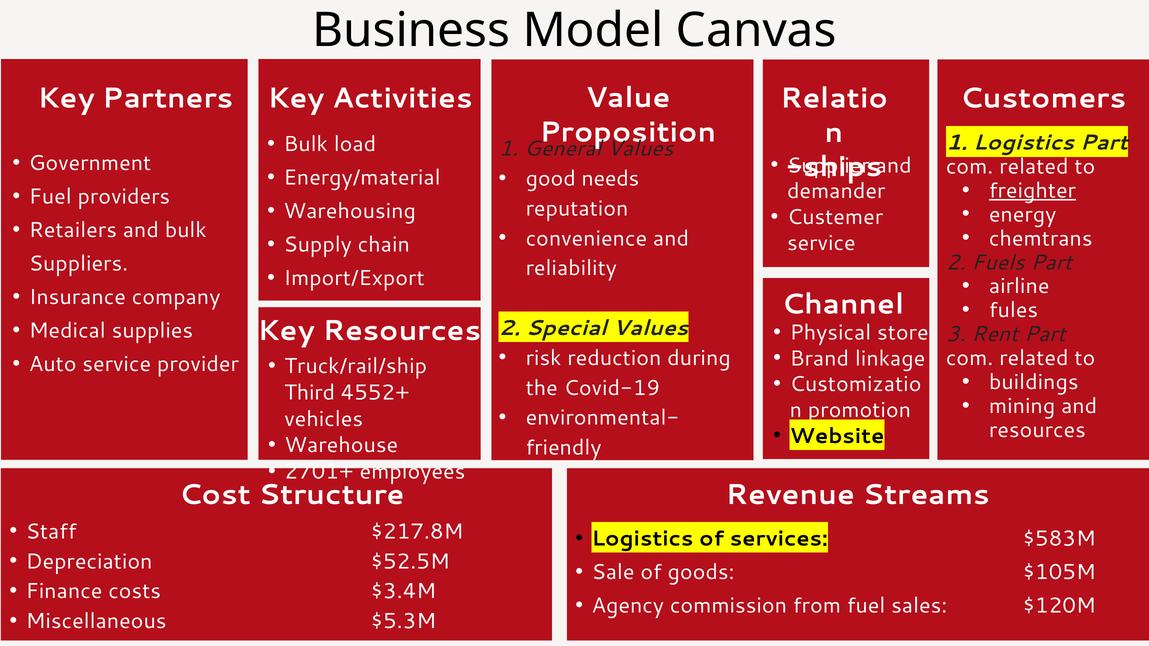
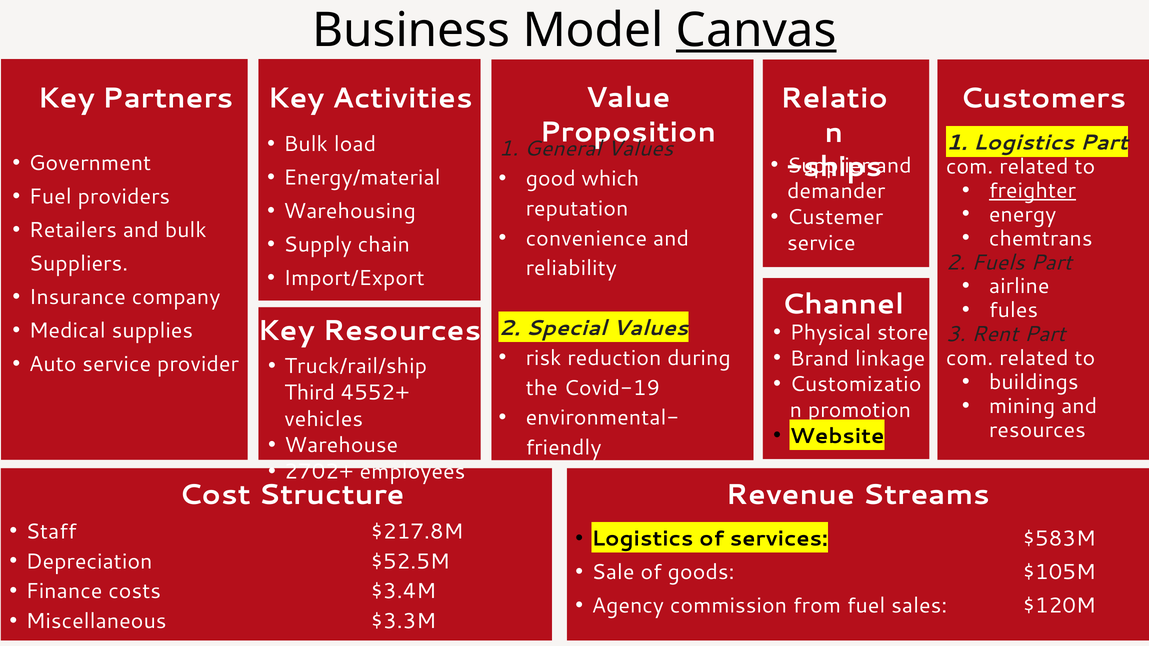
Canvas underline: none -> present (756, 30)
needs: needs -> which (610, 179)
2701+: 2701+ -> 2702+ (319, 472)
$5.3M: $5.3M -> $3.3M (403, 622)
